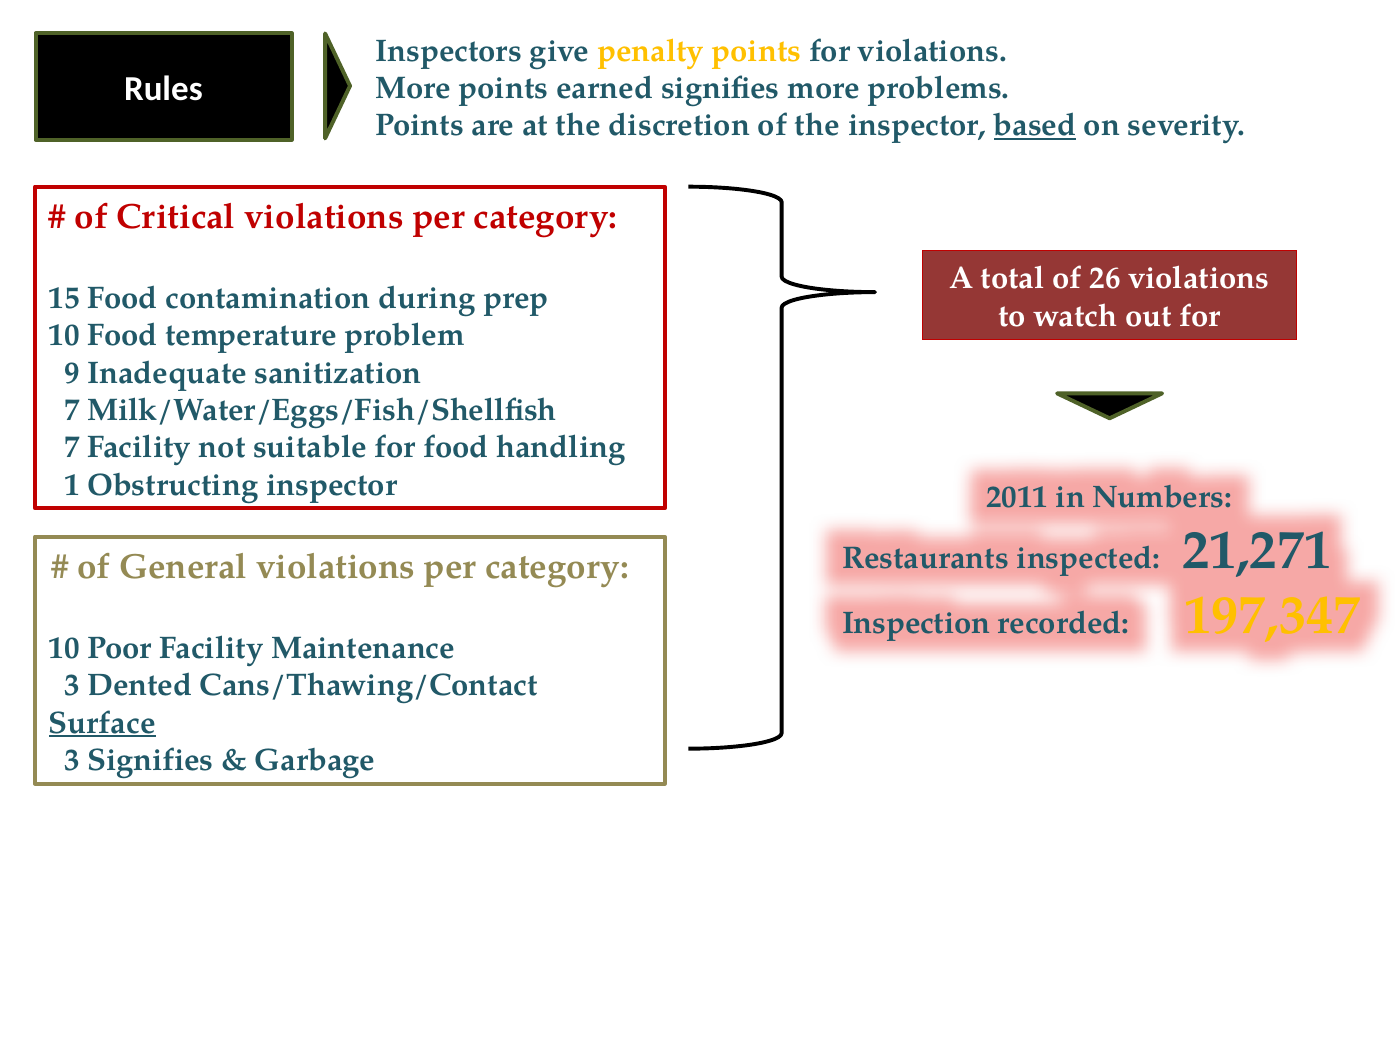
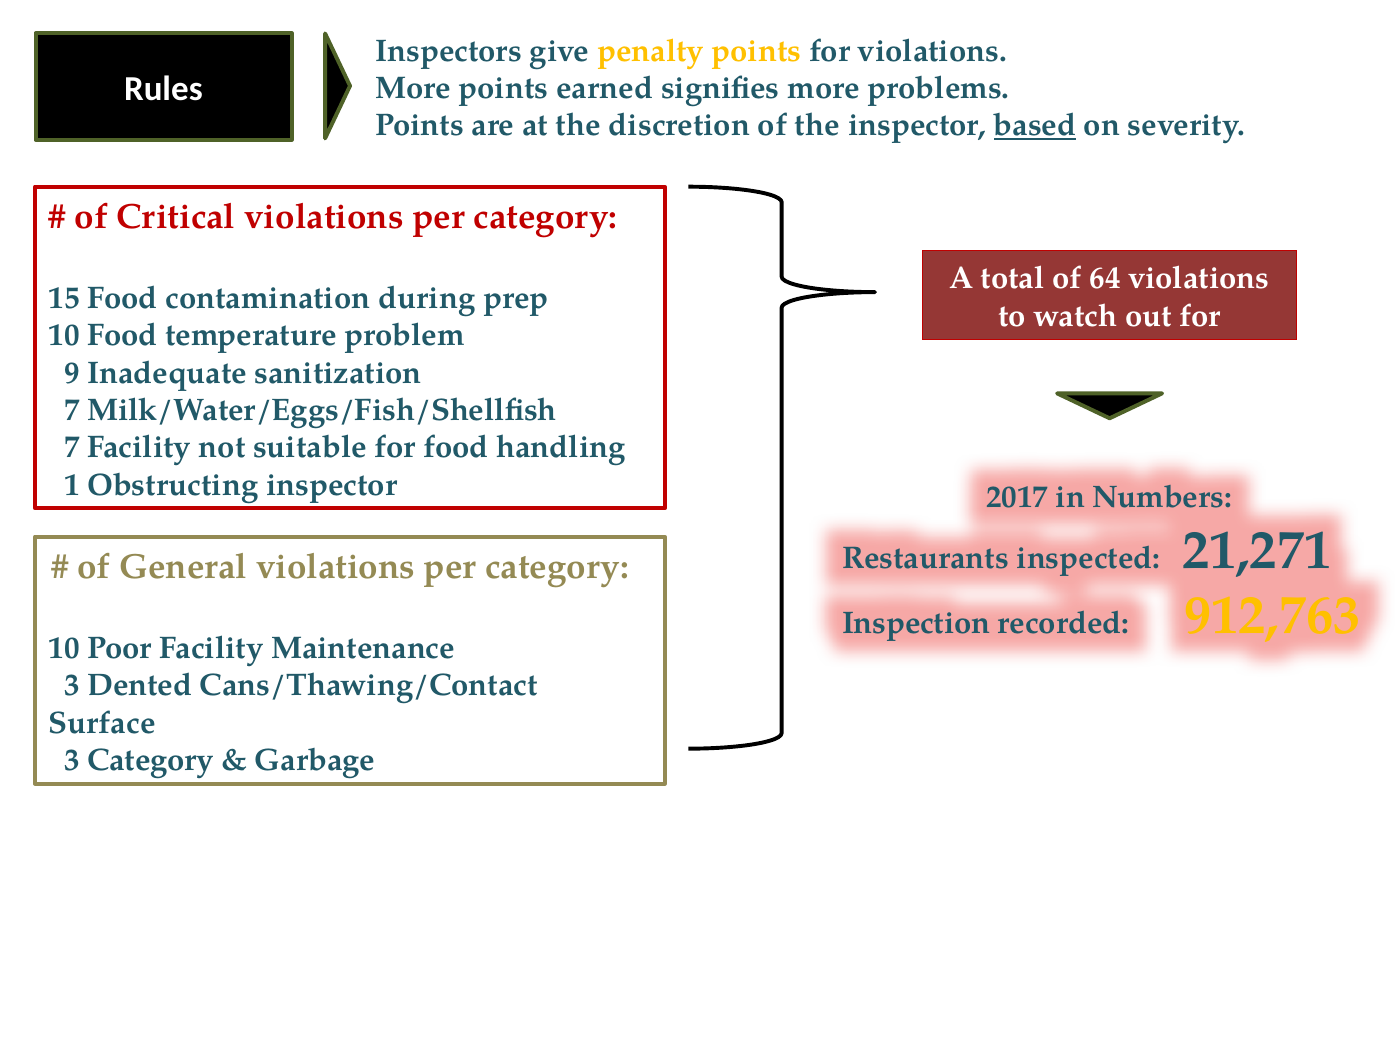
26: 26 -> 64 (1105, 279)
2011: 2011 -> 2017 (1017, 497)
197,347: 197,347 -> 912,763 (1272, 616)
Surface underline: present -> none (102, 723)
3 Signifies: Signifies -> Category (150, 760)
